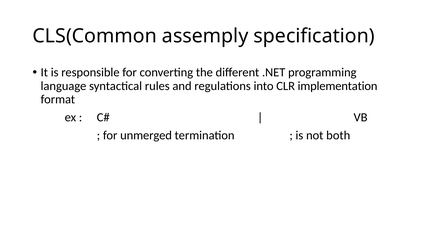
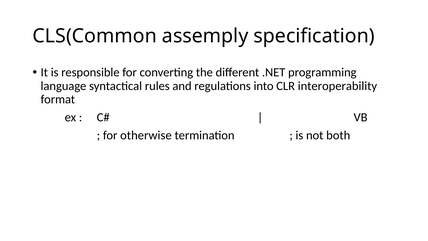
implementation: implementation -> interoperability (337, 86)
unmerged: unmerged -> otherwise (146, 135)
